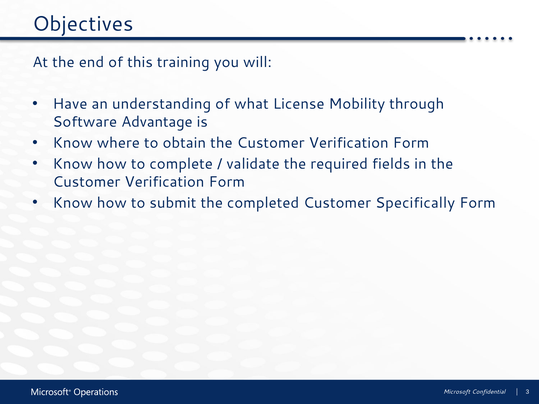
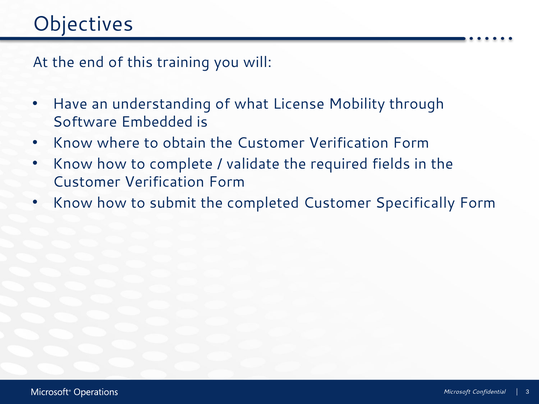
Advantage: Advantage -> Embedded (157, 122)
